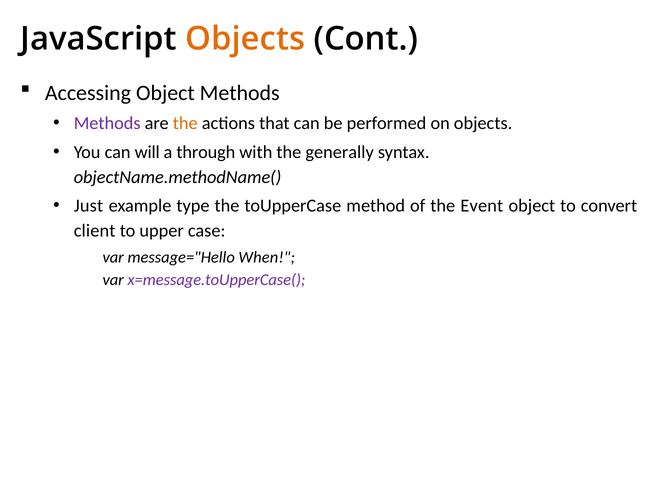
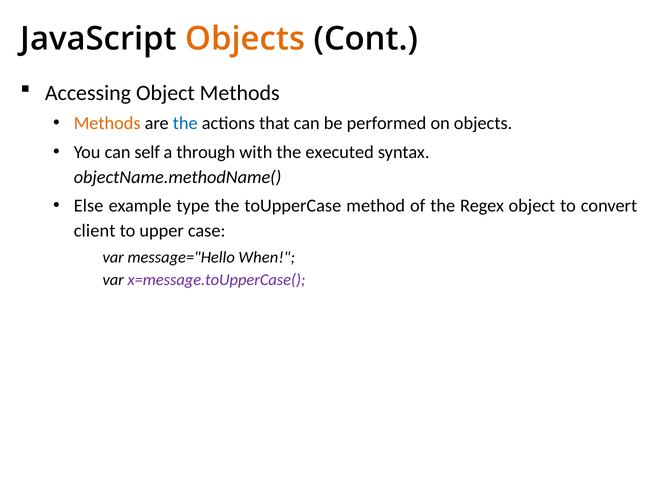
Methods colour: purple -> orange (107, 124)
the colour: orange -> blue (185, 124)
will: will -> self (147, 152)
generally: generally -> executed (340, 152)
Just: Just -> Else (89, 206)
Event: Event -> Regex (482, 206)
